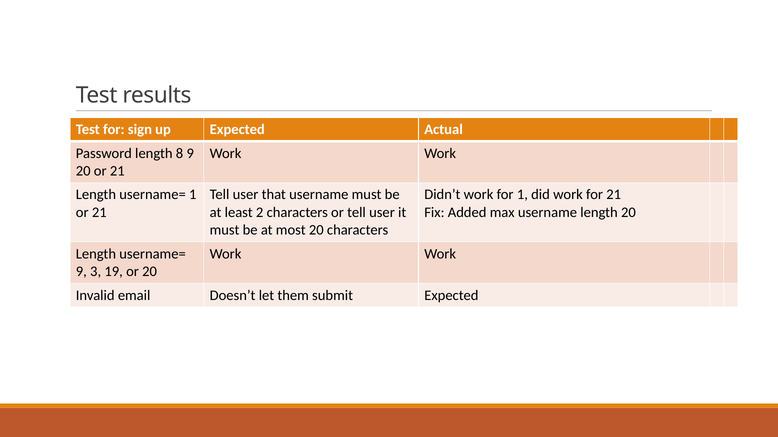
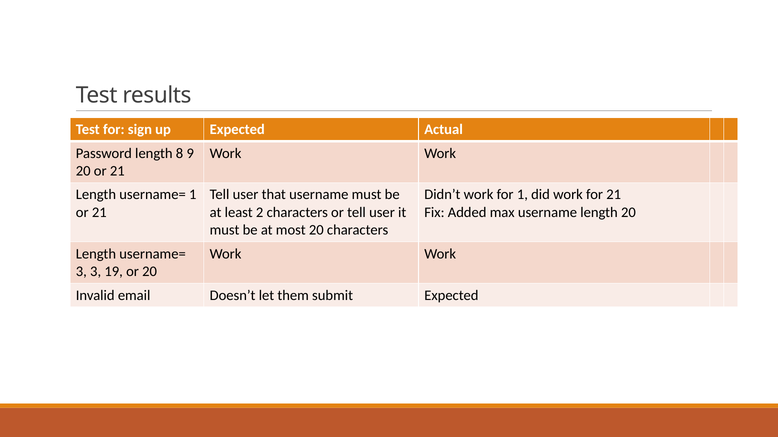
9: 9 -> 3 (81, 272)
